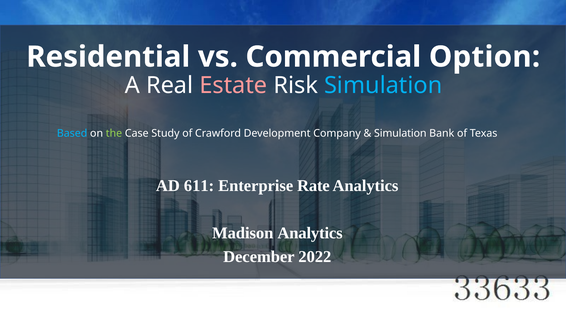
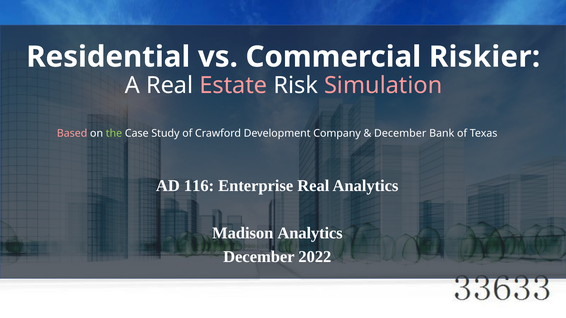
Option: Option -> Riskier (485, 57)
Simulation colour: light blue -> pink (383, 86)
Based colour: light blue -> pink (72, 133)
Simulation: Simulation -> December (400, 133)
611: 611 -> 116 (199, 186)
Enterprise Rate: Rate -> Real (313, 186)
